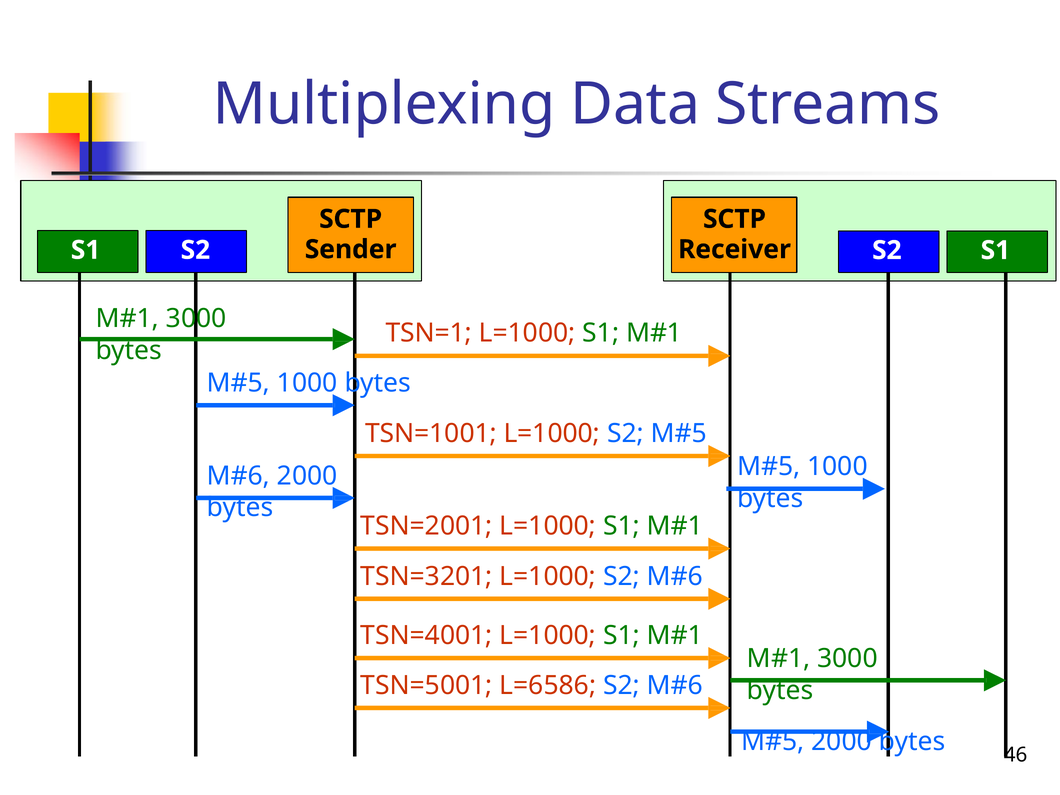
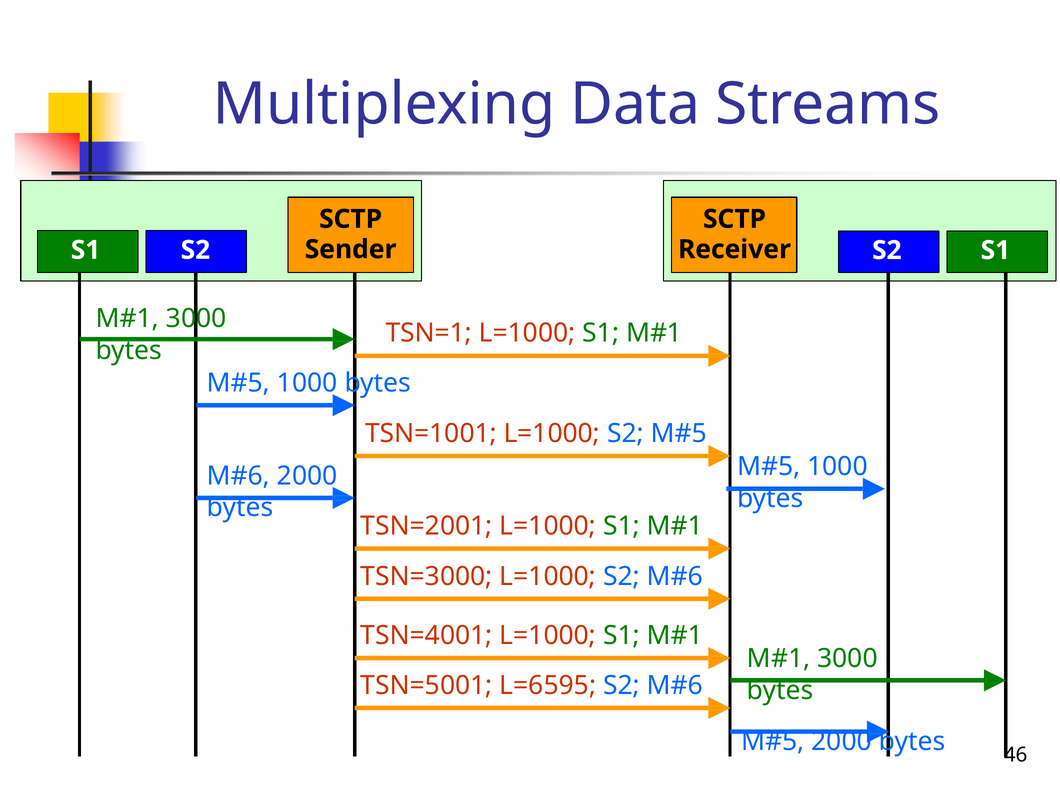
TSN=3201: TSN=3201 -> TSN=3000 (427, 576)
L=6586: L=6586 -> L=6595 (548, 686)
